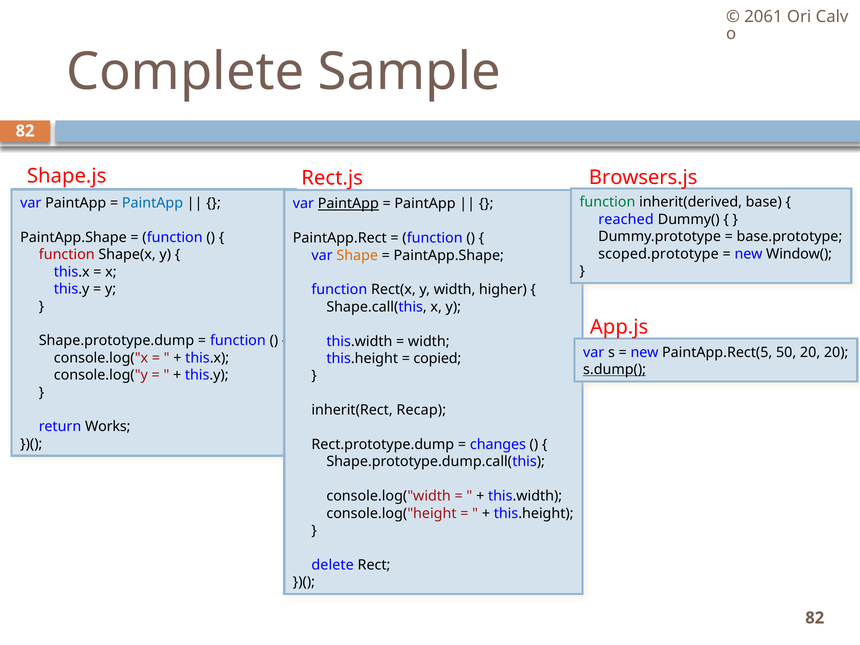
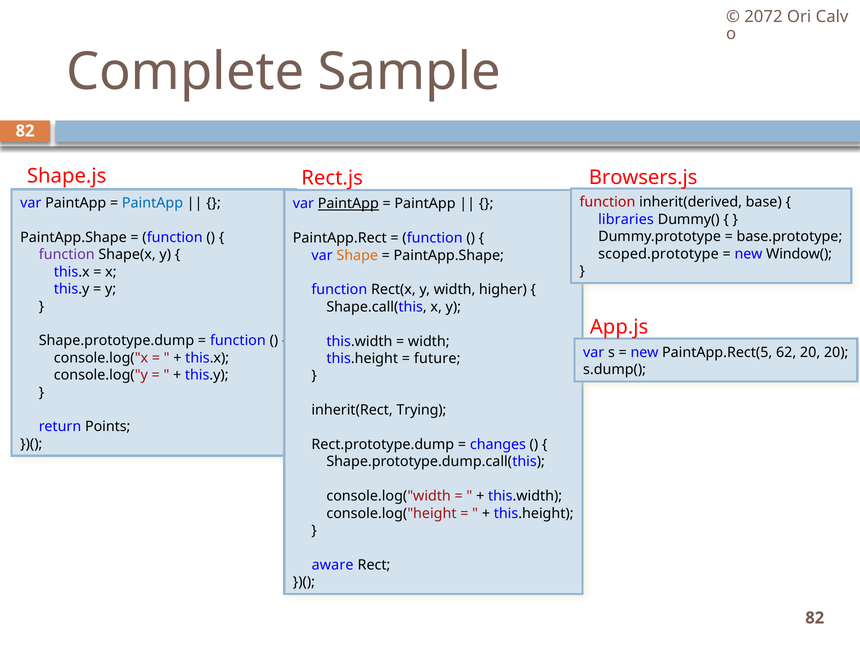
2061: 2061 -> 2072 (763, 17)
function colour: green -> red (607, 202)
reached: reached -> libraries (626, 219)
function colour: red -> purple (67, 255)
50: 50 -> 62 (786, 352)
copied: copied -> future (437, 359)
s.dump( underline: present -> none (615, 370)
Recap: Recap -> Trying (421, 410)
Works: Works -> Points (108, 427)
delete: delete -> aware (333, 565)
